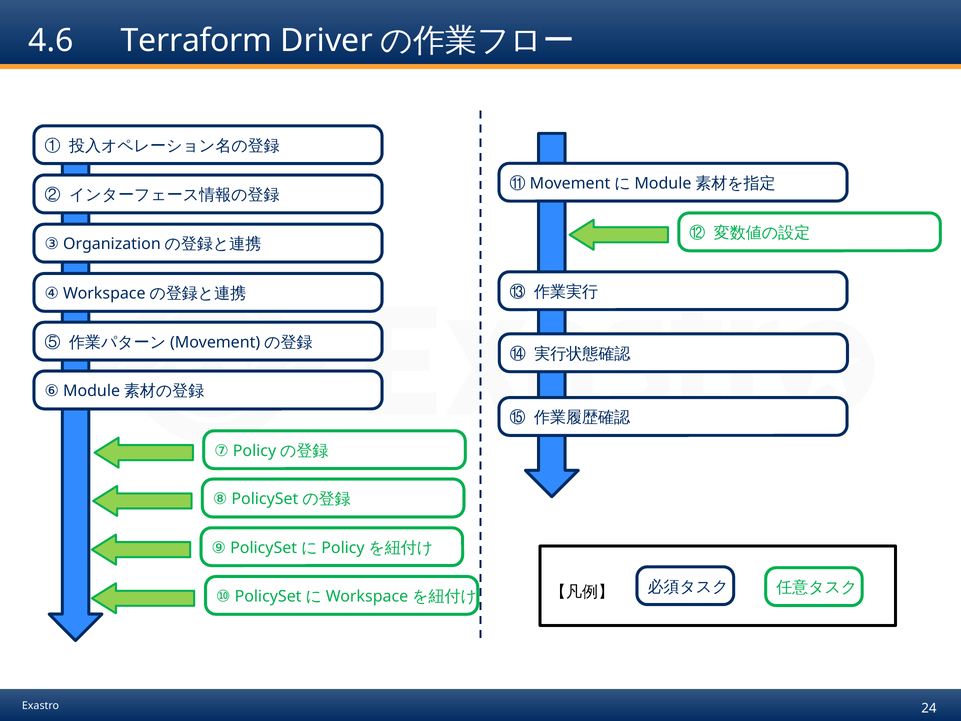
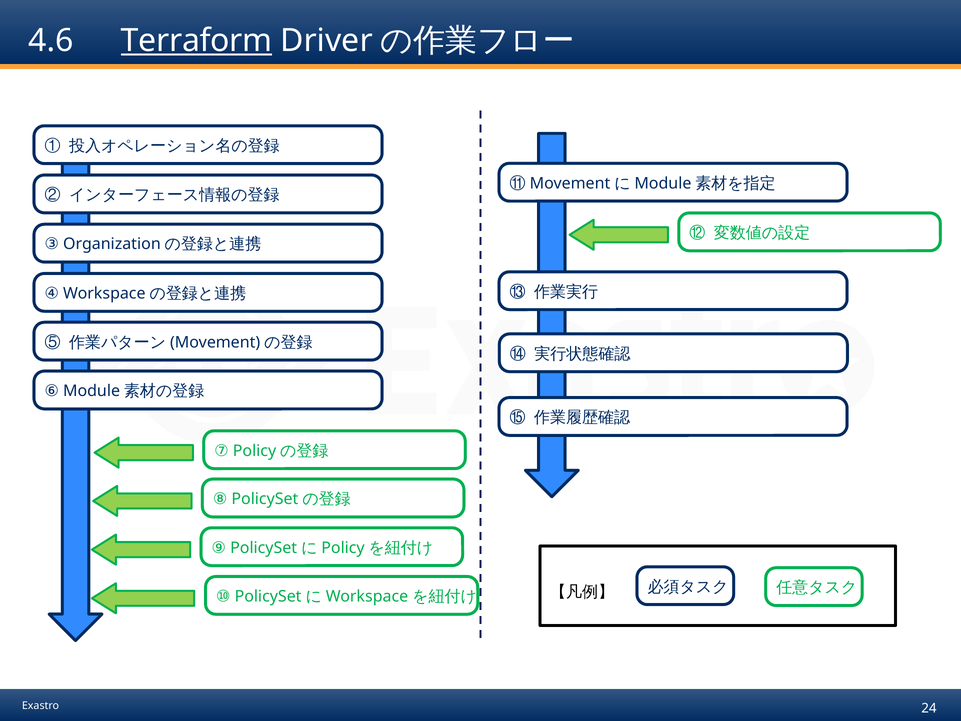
Terraform underline: none -> present (197, 41)
